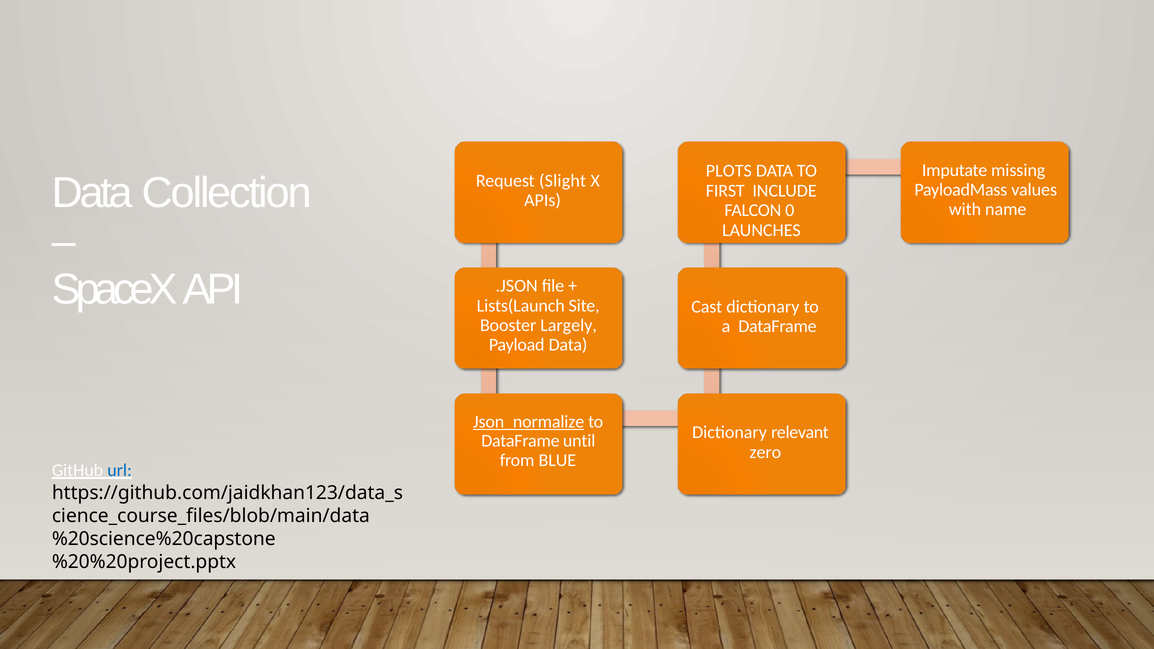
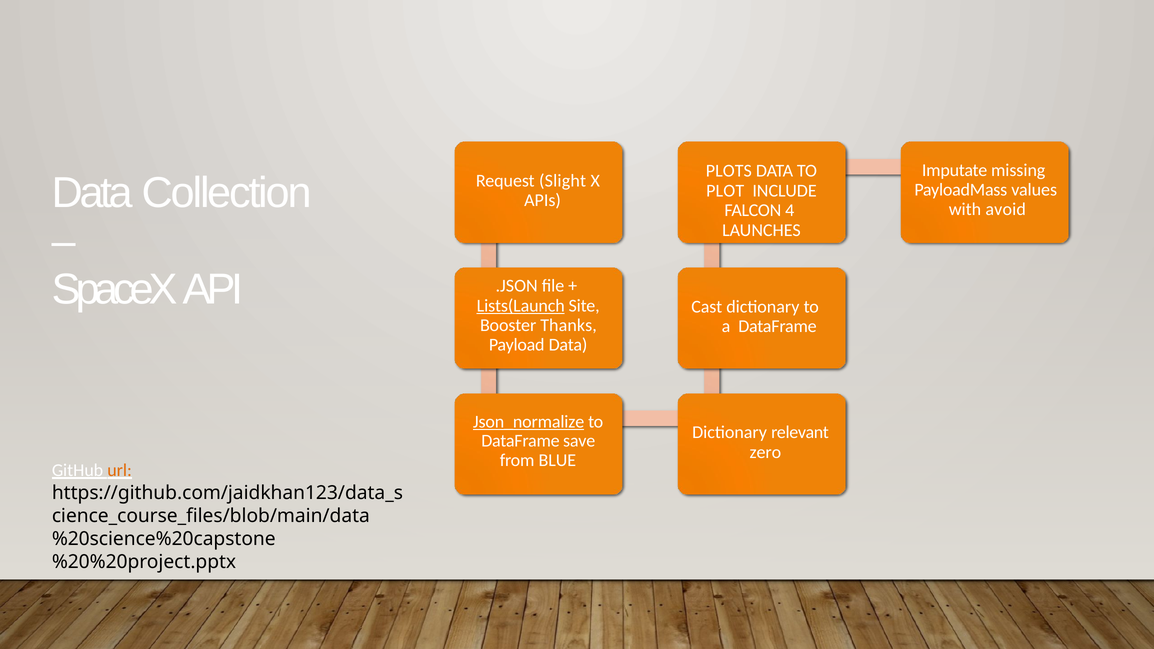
FIRST: FIRST -> PLOT (725, 191)
name: name -> avoid (1006, 210)
0: 0 -> 4 (790, 211)
Lists(Launch underline: none -> present (521, 306)
Largely: Largely -> Thanks (569, 325)
until: until -> save (579, 441)
url colour: blue -> orange (120, 470)
